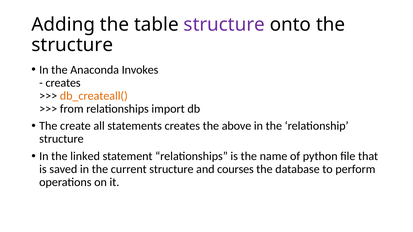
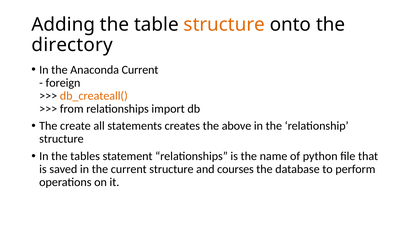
structure colour: purple -> orange (224, 24)
structure: structure -> directory (72, 45)
Anaconda Invokes: Invokes -> Current (140, 70)
creates: creates -> foreign (63, 83)
linked: linked -> tables (85, 157)
